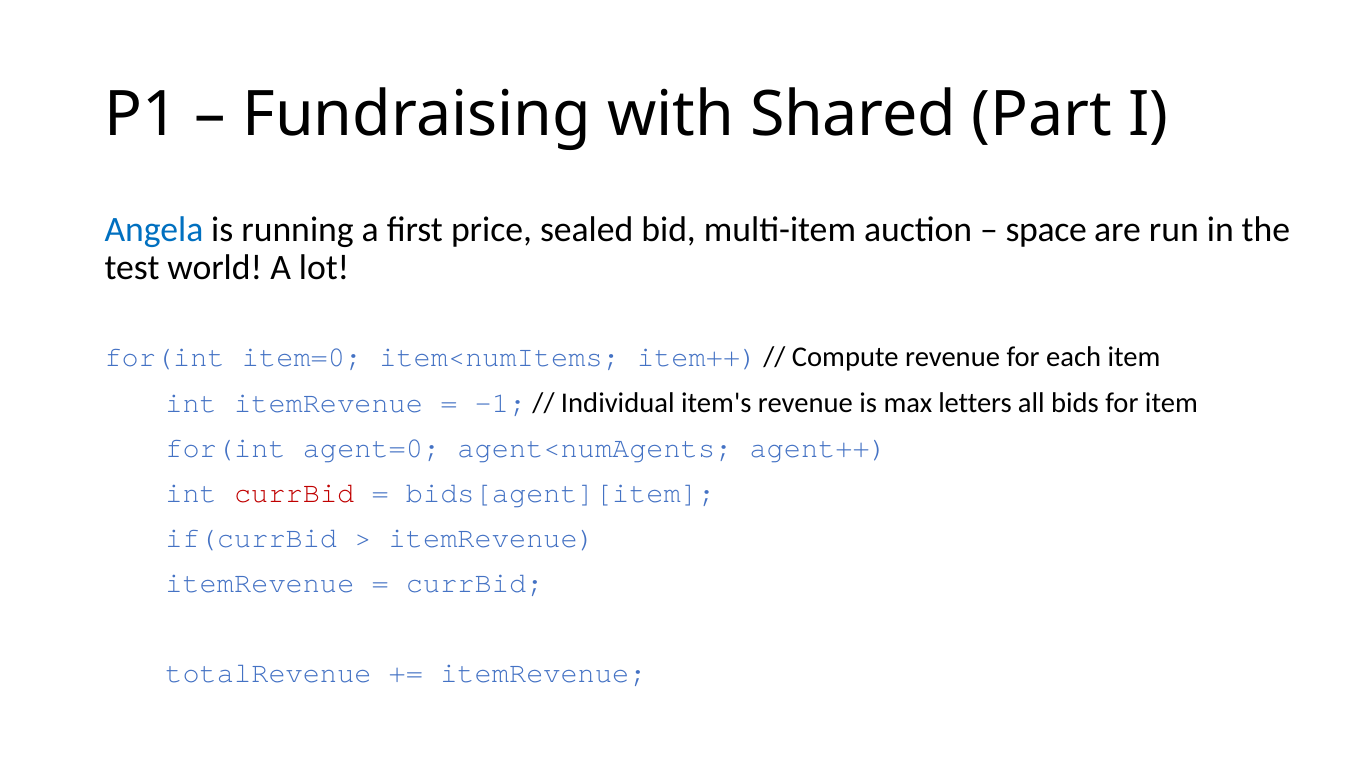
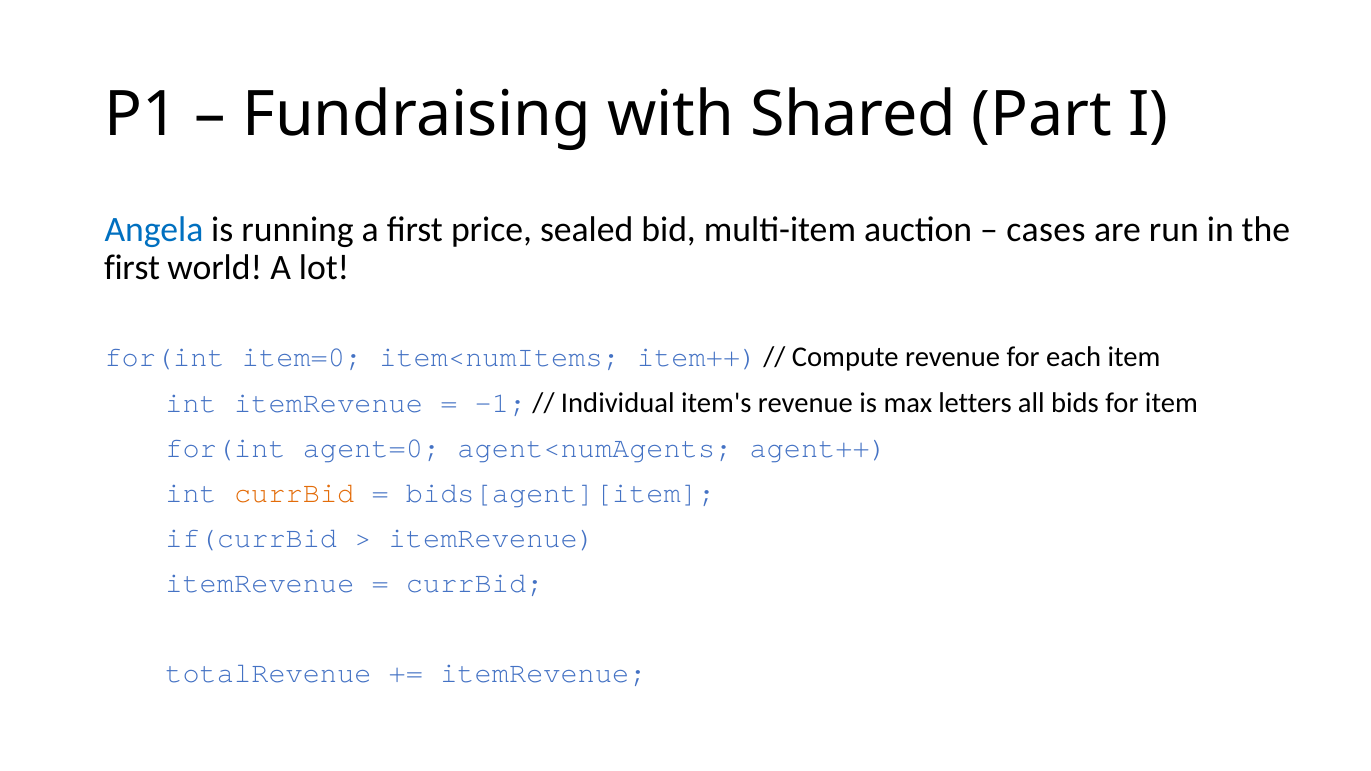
space: space -> cases (1046, 229)
test: test -> first (132, 268)
currBid colour: red -> orange (294, 493)
